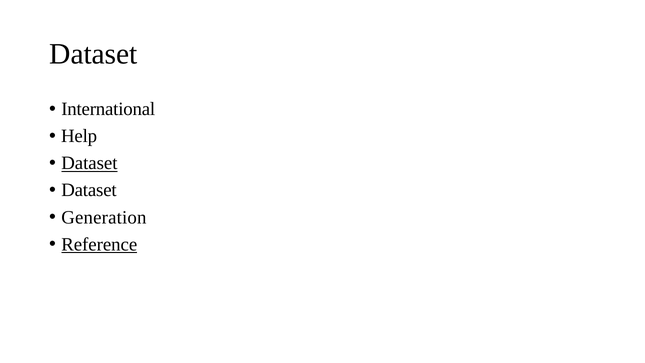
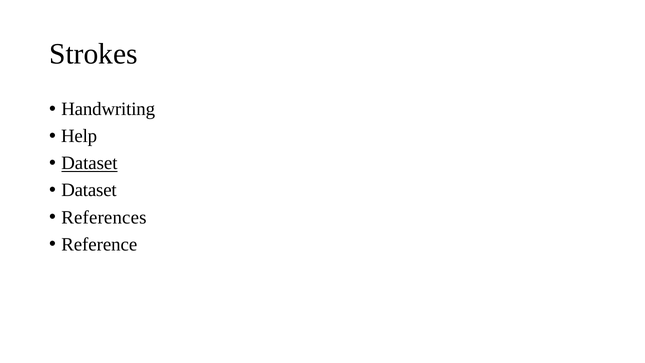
Dataset: Dataset -> Strokes (93, 54)
International: International -> Handwriting (108, 109)
Generation: Generation -> References (104, 217)
Reference underline: present -> none (99, 244)
